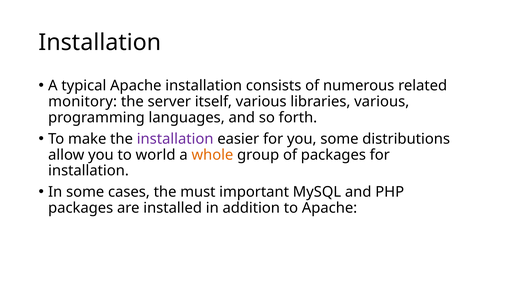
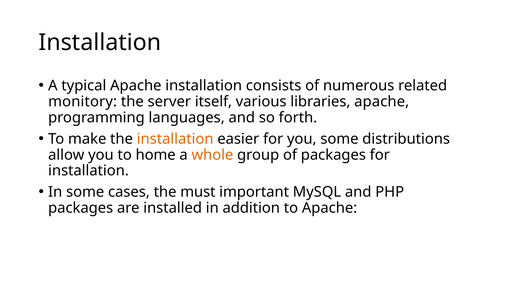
libraries various: various -> apache (382, 102)
installation colour: purple -> orange (175, 139)
world: world -> home (156, 155)
